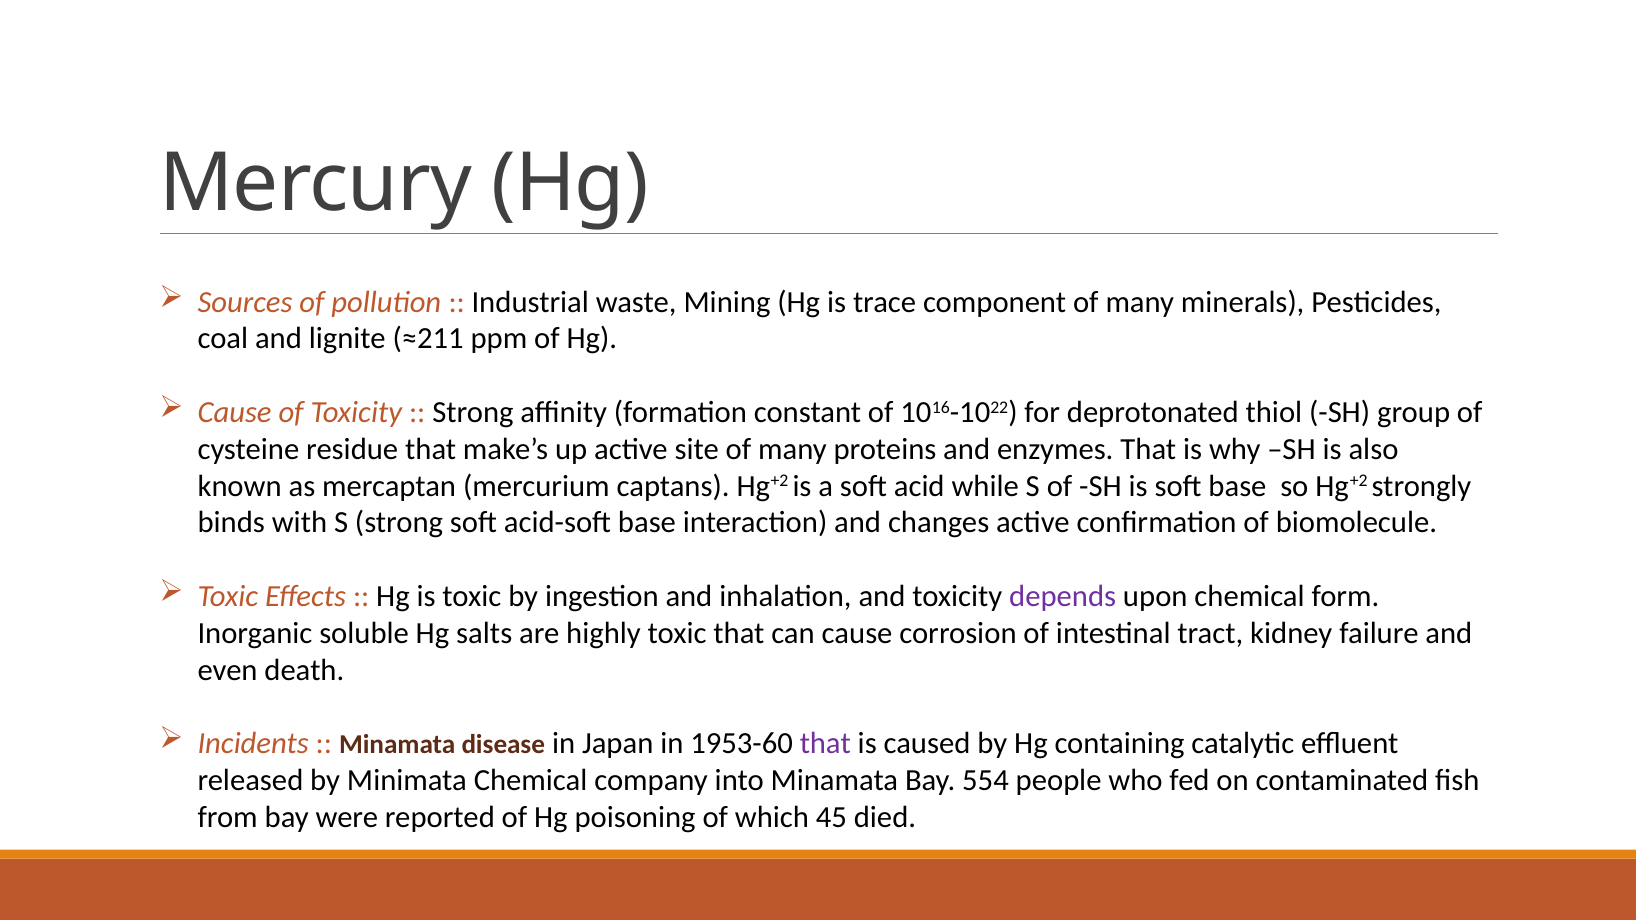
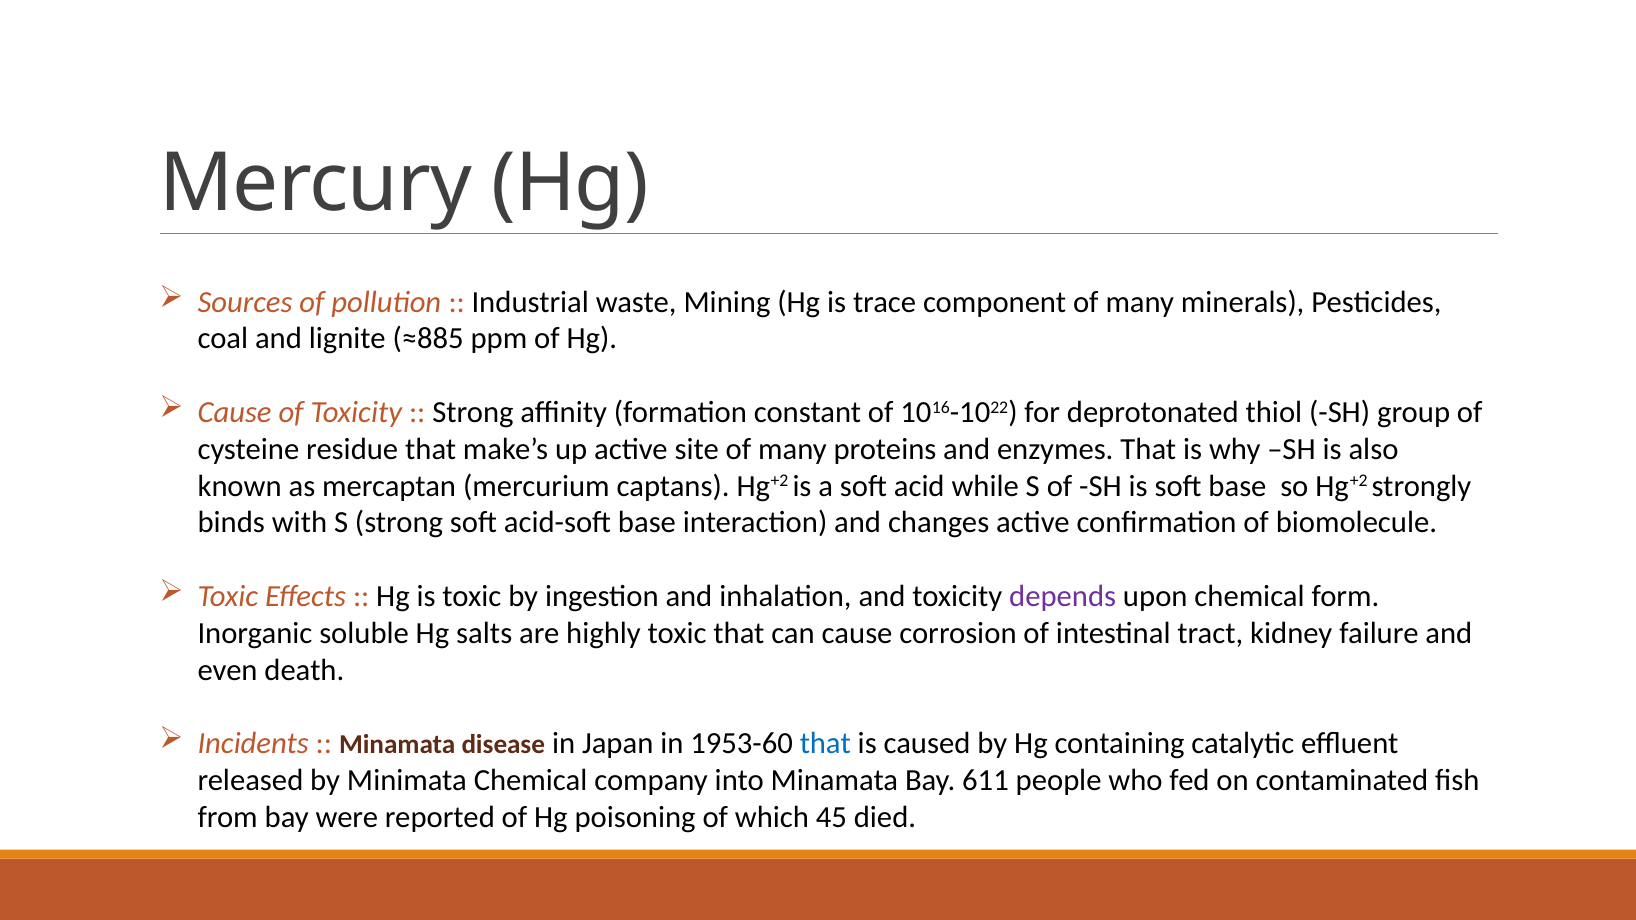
≈211: ≈211 -> ≈885 (428, 339)
that colour: purple -> blue (825, 744)
554: 554 -> 611 (986, 781)
